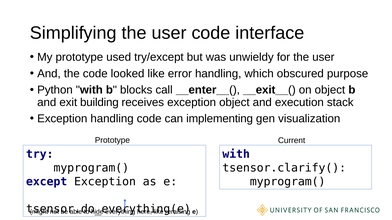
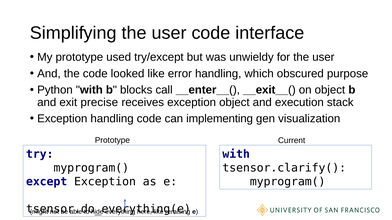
building: building -> precise (99, 103)
